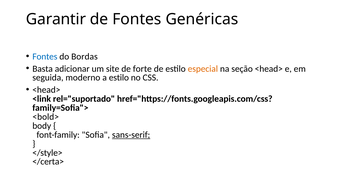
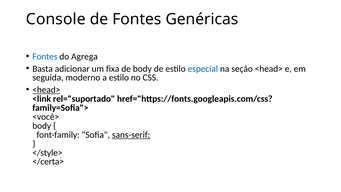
Garantir: Garantir -> Console (56, 19)
Bordas: Bordas -> Agrega (84, 56)
site: site -> fixa (113, 69)
de forte: forte -> body (142, 69)
especial colour: orange -> blue (203, 69)
<head> underline: none -> present (46, 90)
<bold>: <bold> -> <você> (46, 117)
